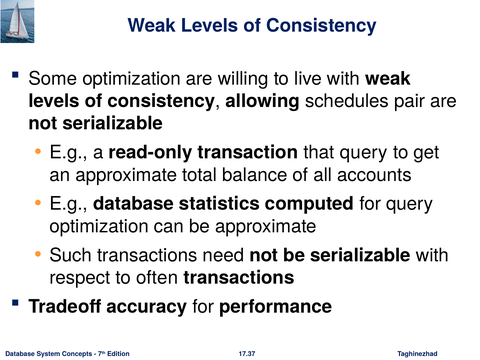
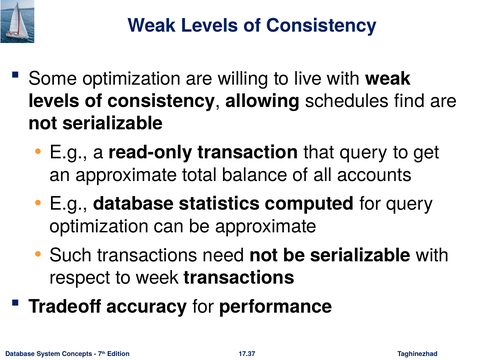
pair: pair -> find (409, 101)
often: often -> week (157, 278)
